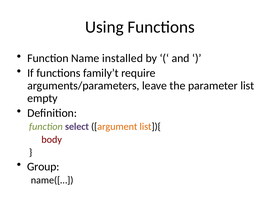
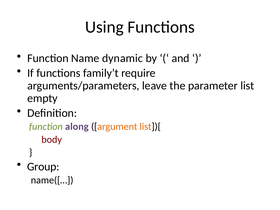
installed: installed -> dynamic (122, 58)
select: select -> along (77, 127)
